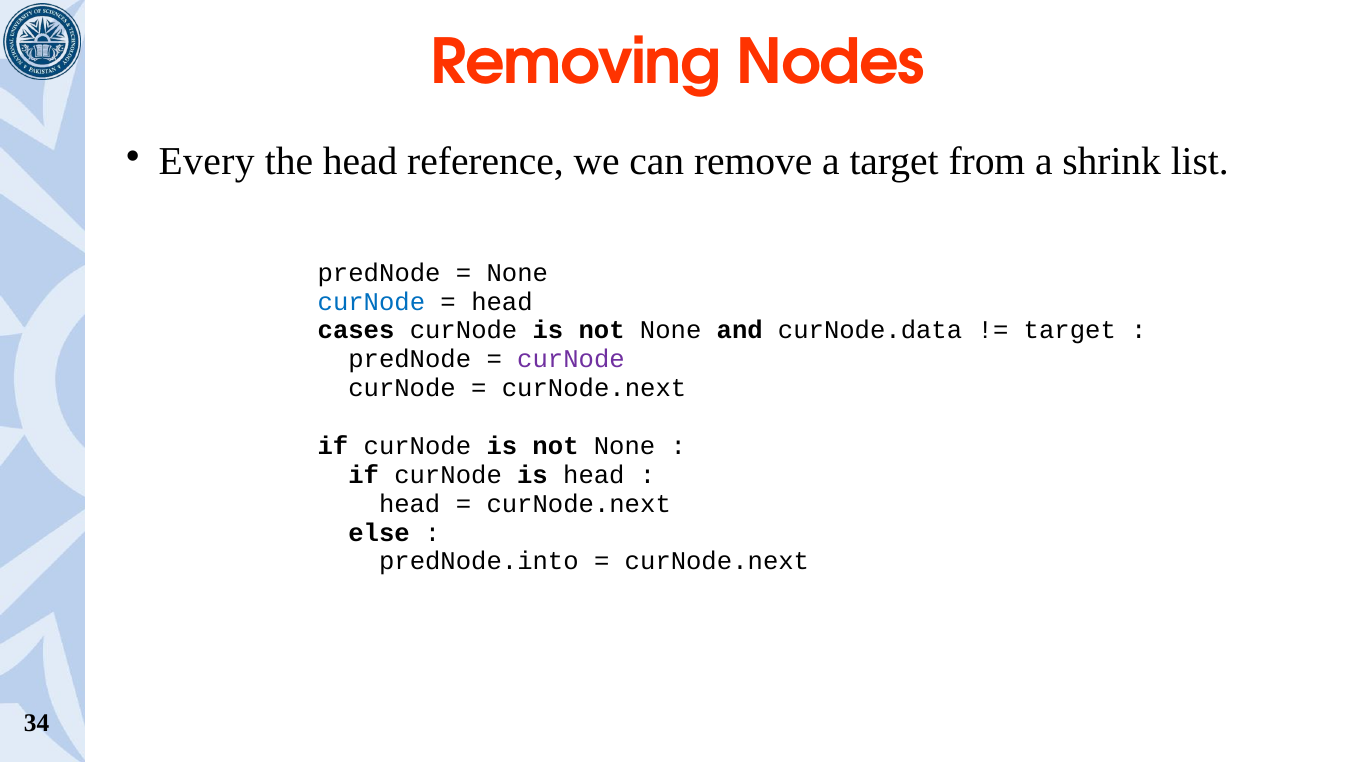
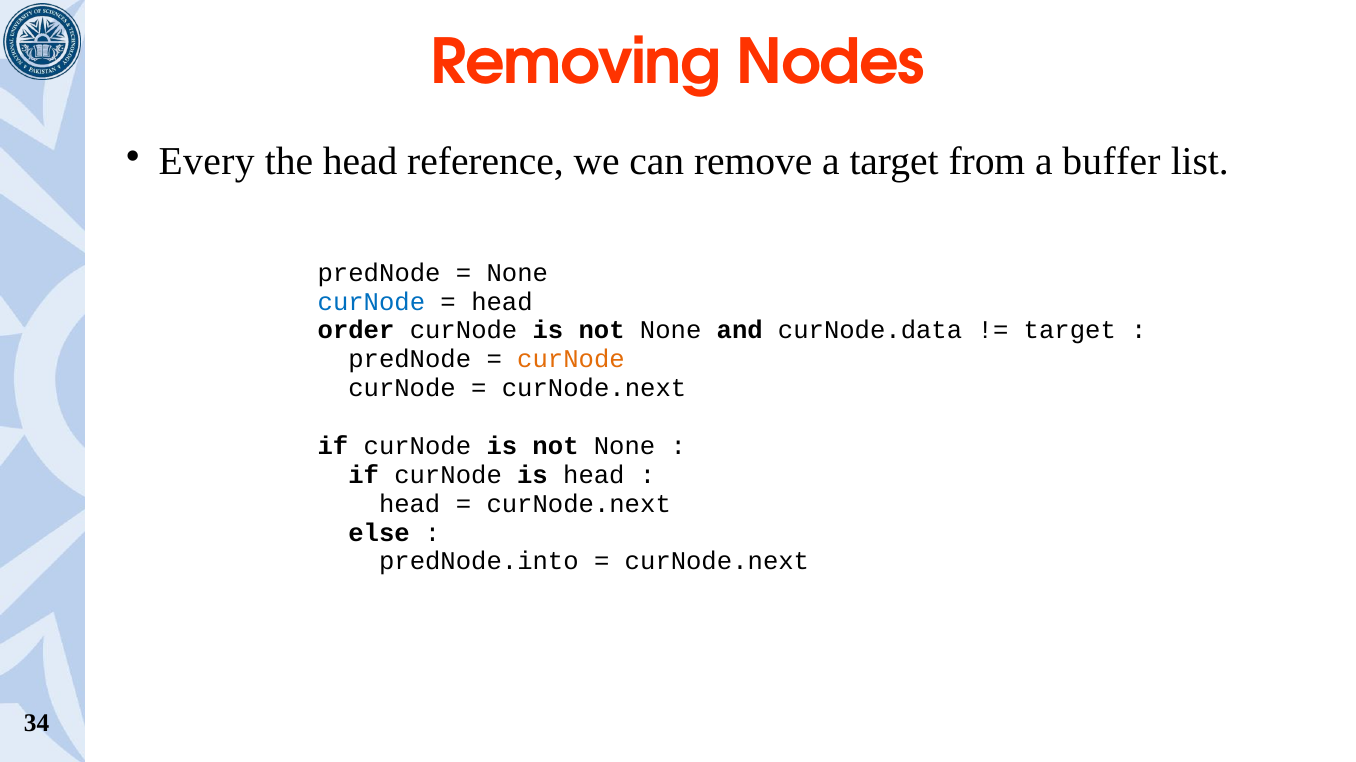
shrink: shrink -> buffer (1111, 161)
cases: cases -> order (356, 331)
curNode colour: purple -> orange (571, 360)
